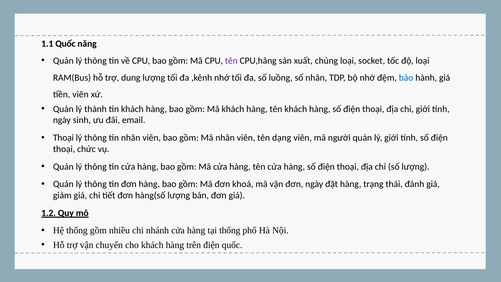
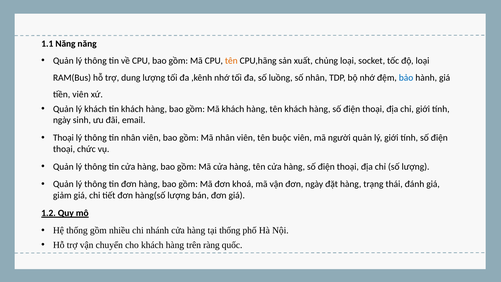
1.1 Quốc: Quốc -> Năng (65, 44)
tên colour: purple -> orange (231, 61)
lý thành: thành -> khách (95, 109)
dạng: dạng -> buộc (282, 138)
trên điện: điện -> ràng (211, 245)
